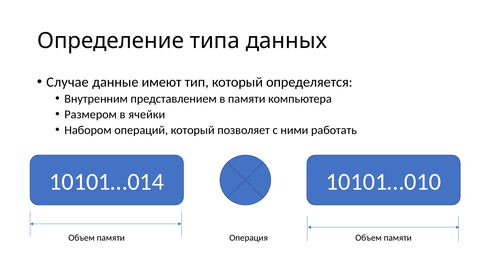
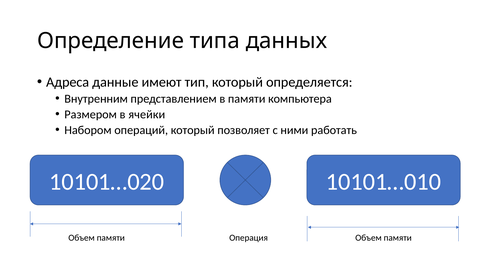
Случае: Случае -> Адреса (68, 82)
10101…014: 10101…014 -> 10101…020 (107, 182)
